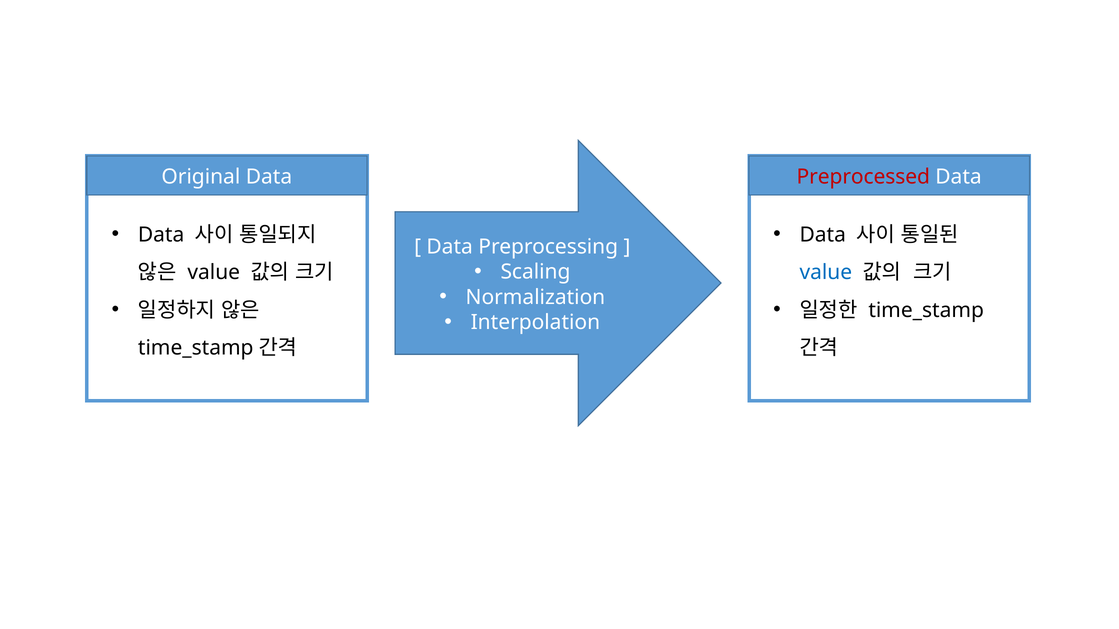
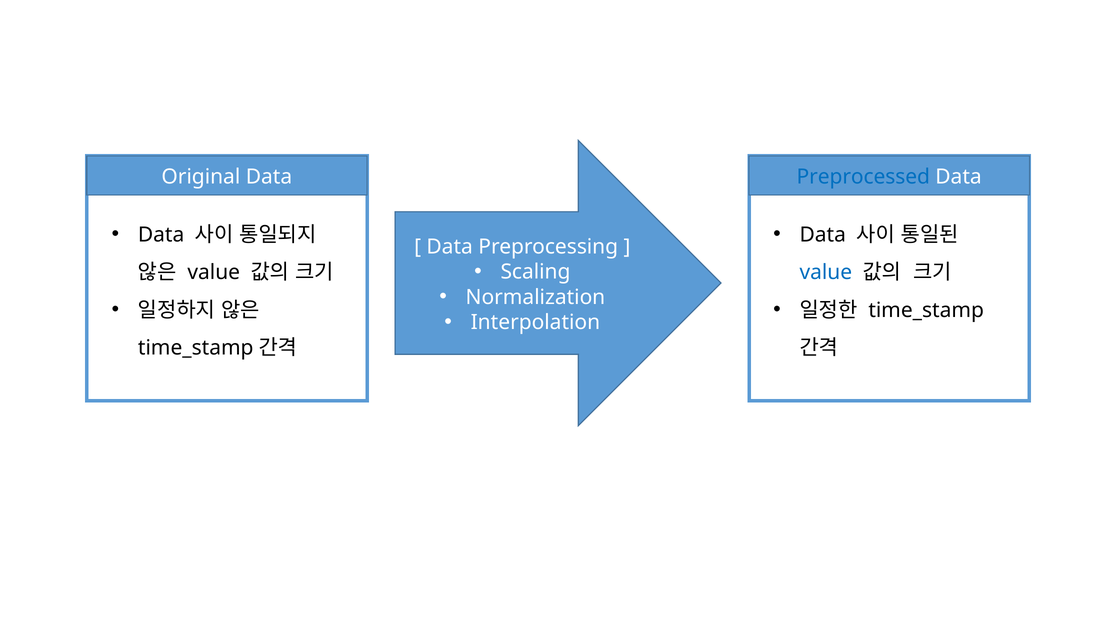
Preprocessed colour: red -> blue (863, 177)
